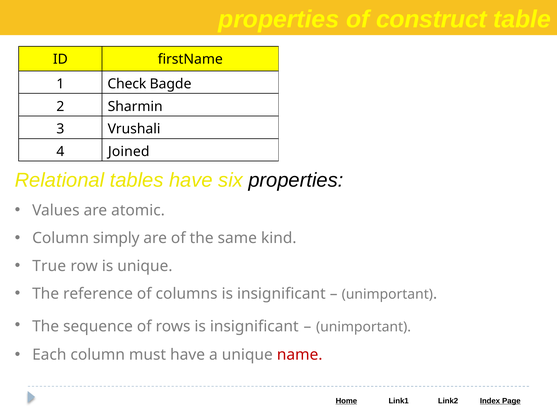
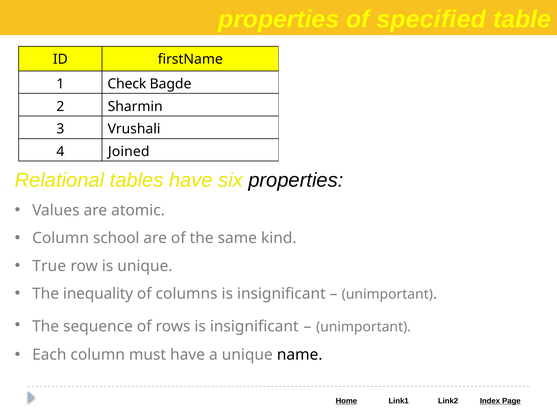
construct: construct -> specified (431, 19)
simply: simply -> school (116, 239)
reference: reference -> inequality (98, 294)
name colour: red -> black (300, 356)
